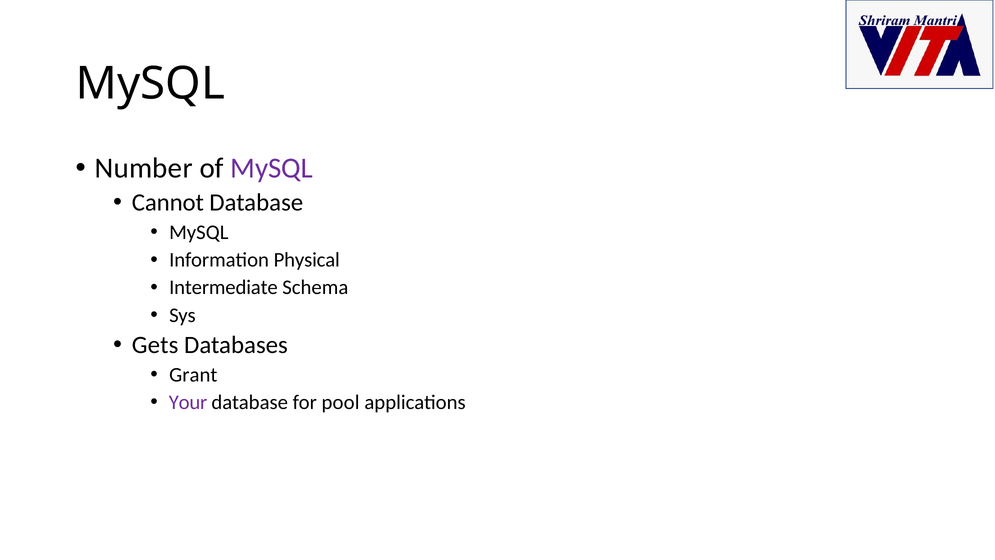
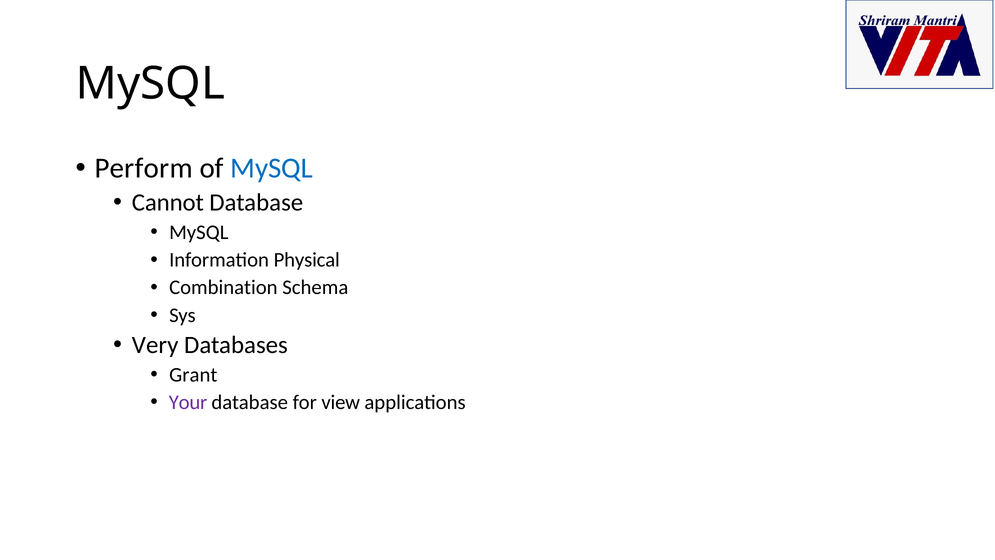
Number: Number -> Perform (144, 168)
MySQL colour: purple -> blue (272, 168)
Intermediate: Intermediate -> Combination (223, 287)
Gets: Gets -> Very (155, 345)
pool: pool -> view (341, 402)
